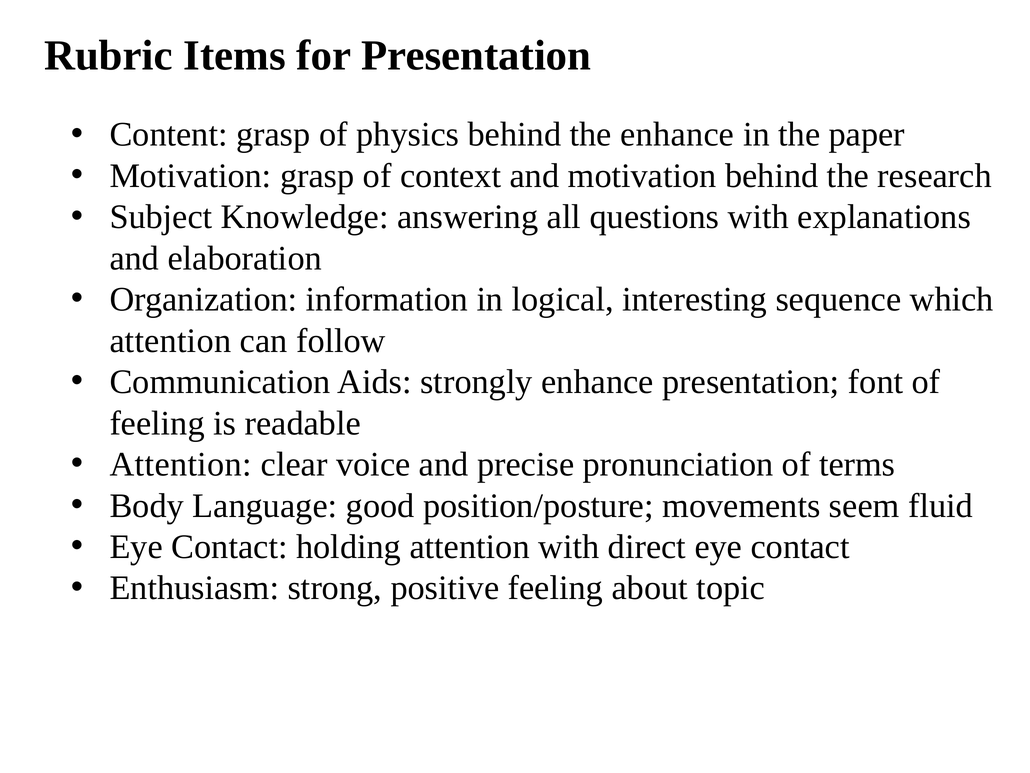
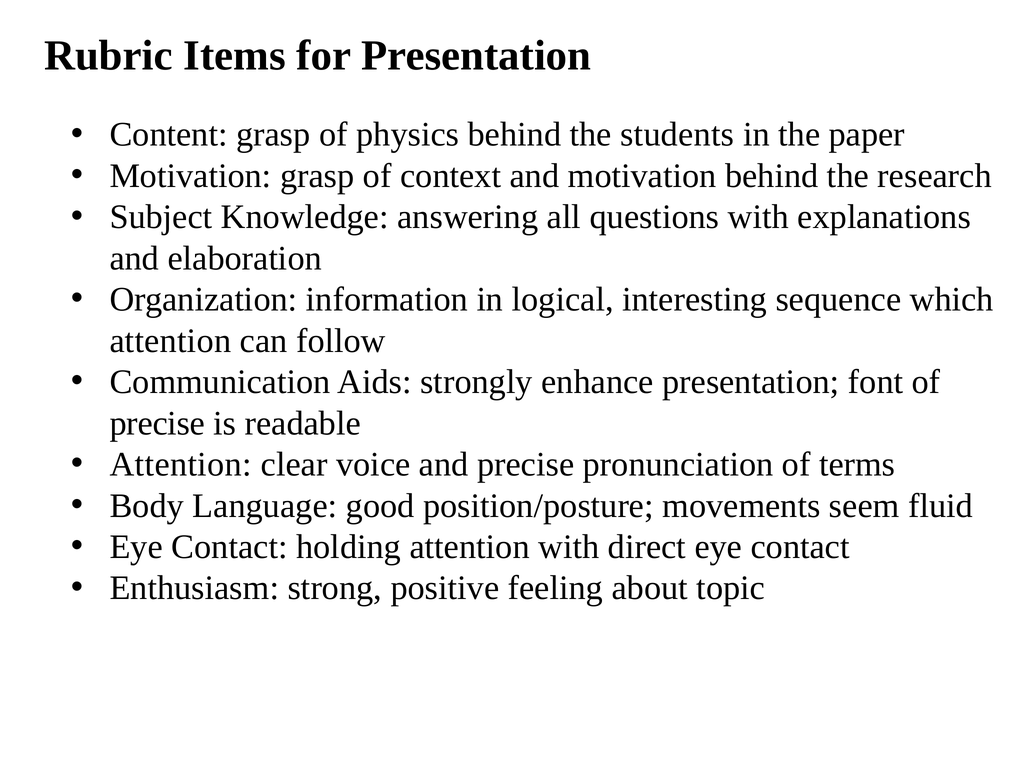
the enhance: enhance -> students (677, 135)
feeling: feeling -> precise (157, 423)
